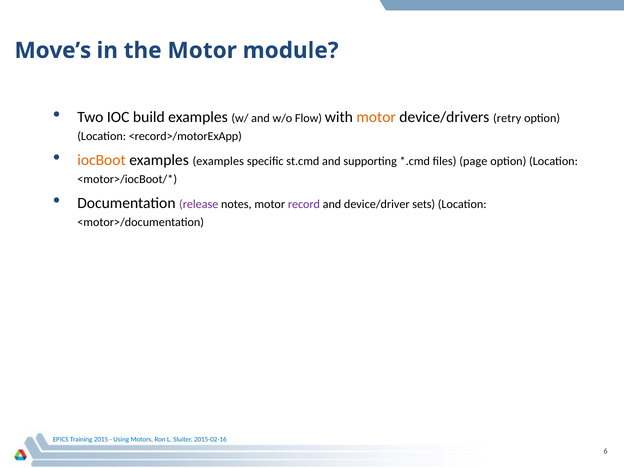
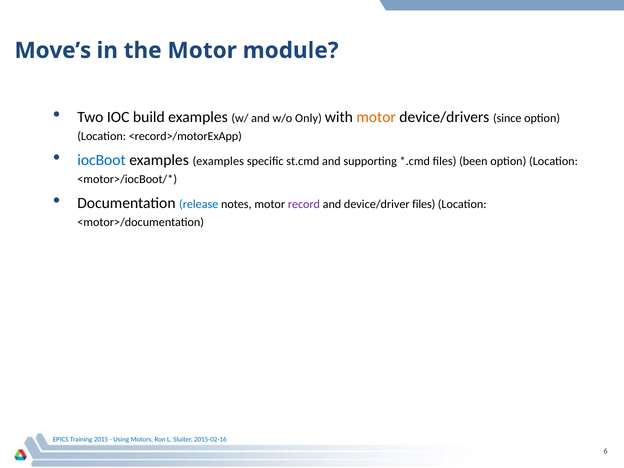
Flow: Flow -> Only (308, 118)
retry: retry -> since (507, 118)
iocBoot colour: orange -> blue (102, 160)
page: page -> been (473, 161)
release colour: purple -> blue (199, 204)
device/driver sets: sets -> files (424, 204)
